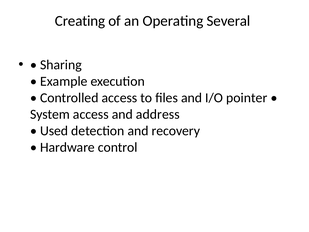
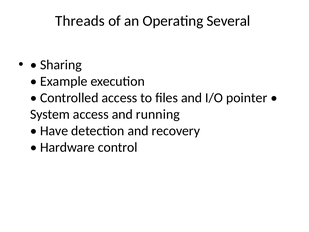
Creating: Creating -> Threads (80, 21)
address: address -> running (158, 114)
Used: Used -> Have (54, 131)
